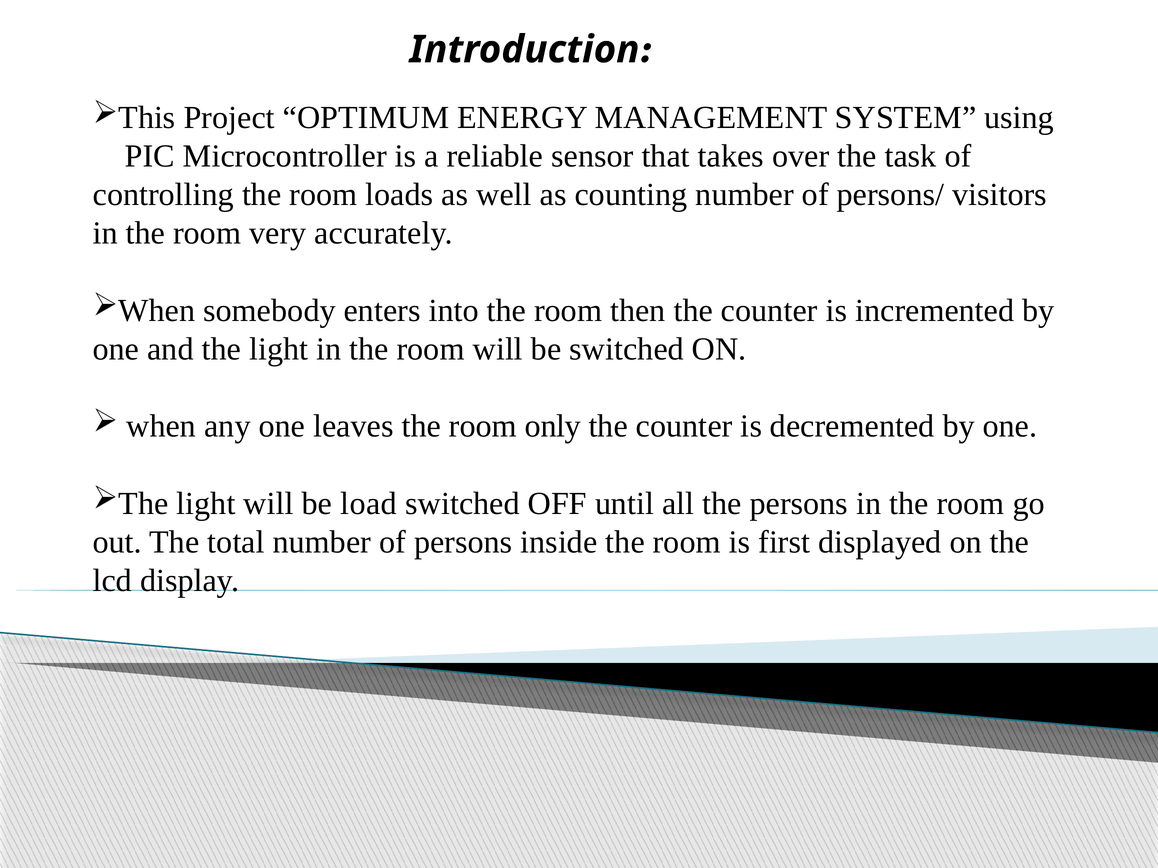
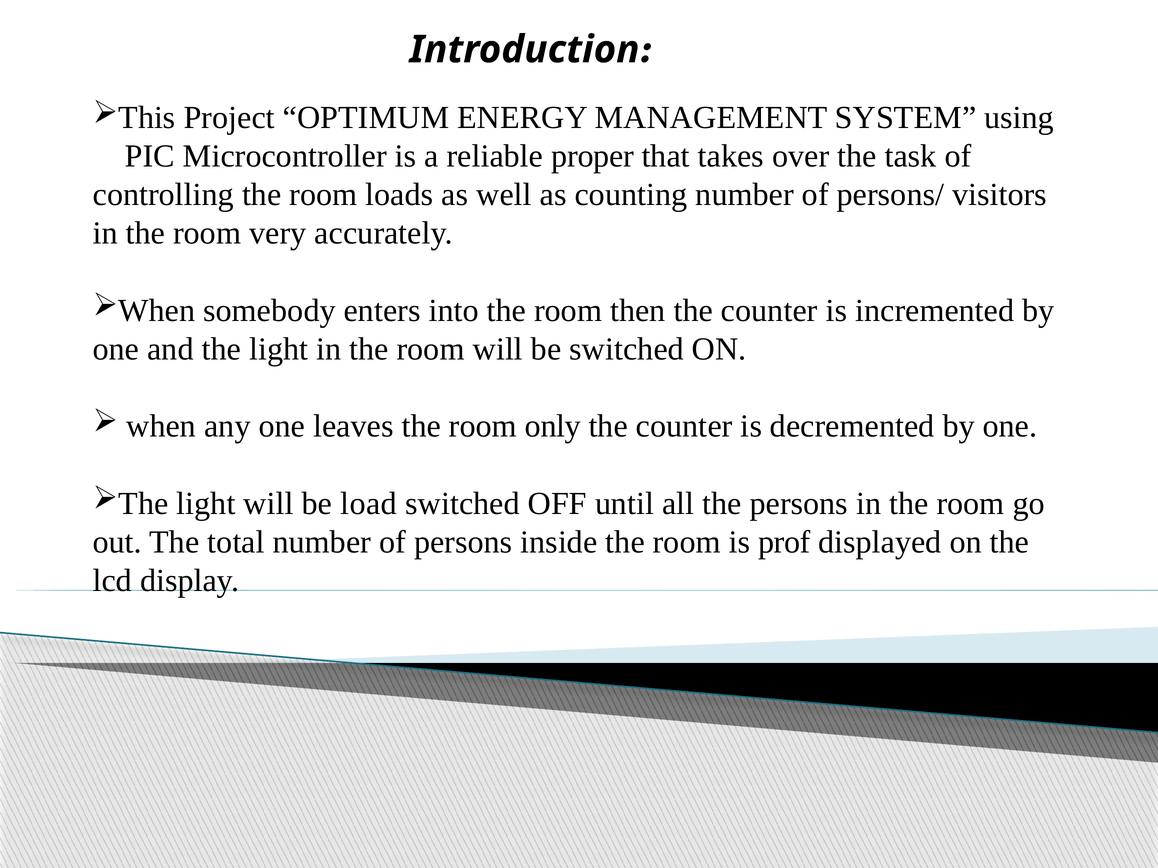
sensor: sensor -> proper (593, 156)
first: first -> prof (784, 542)
